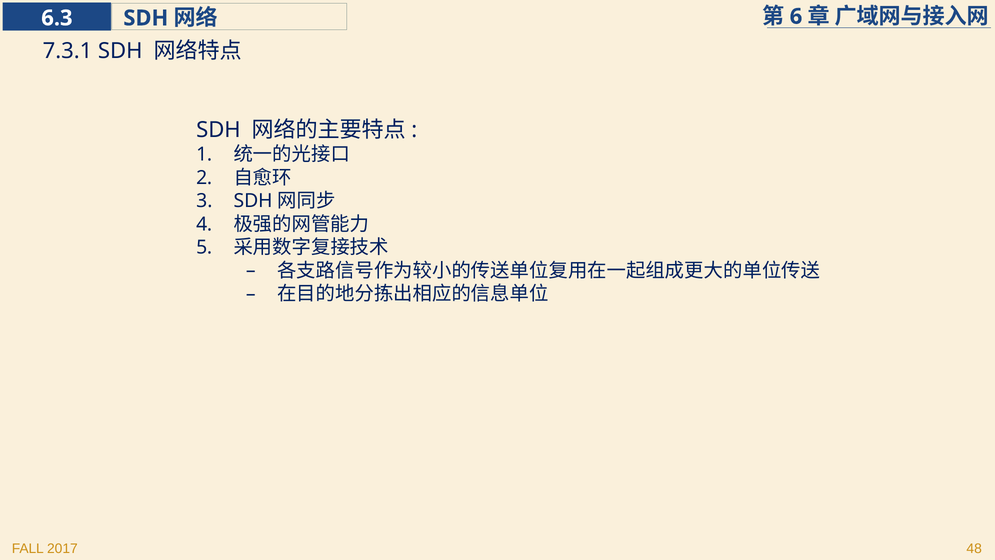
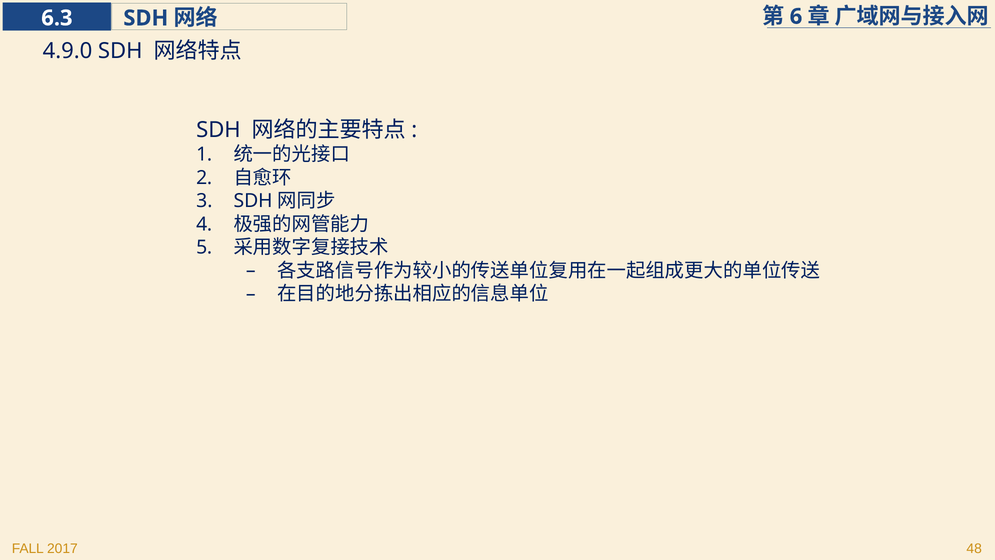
7.3.1: 7.3.1 -> 4.9.0 (68, 51)
